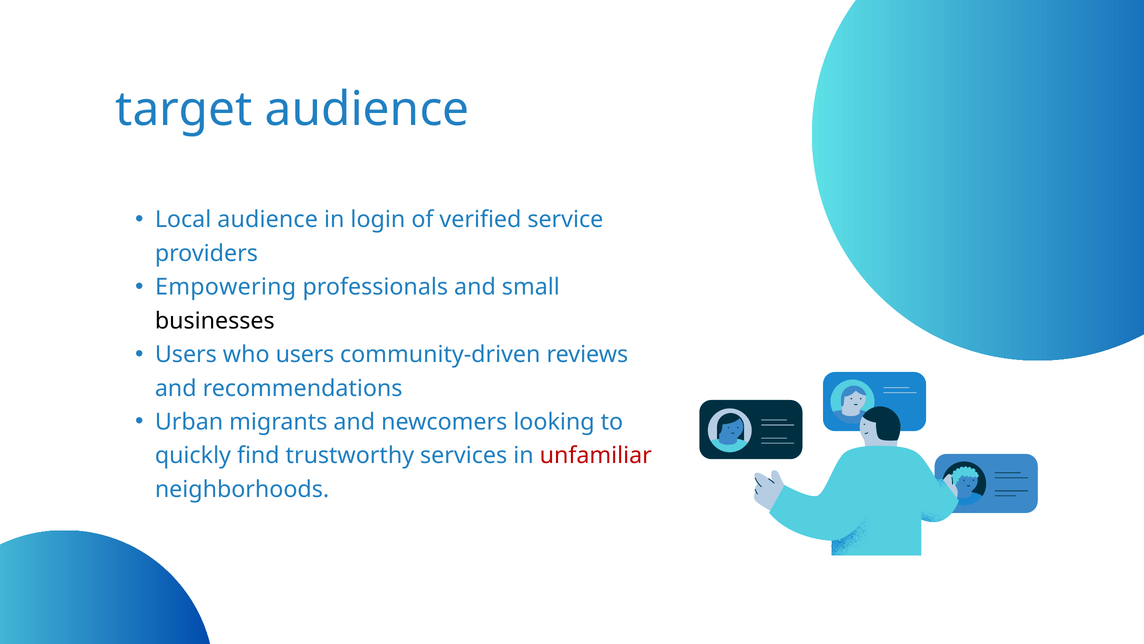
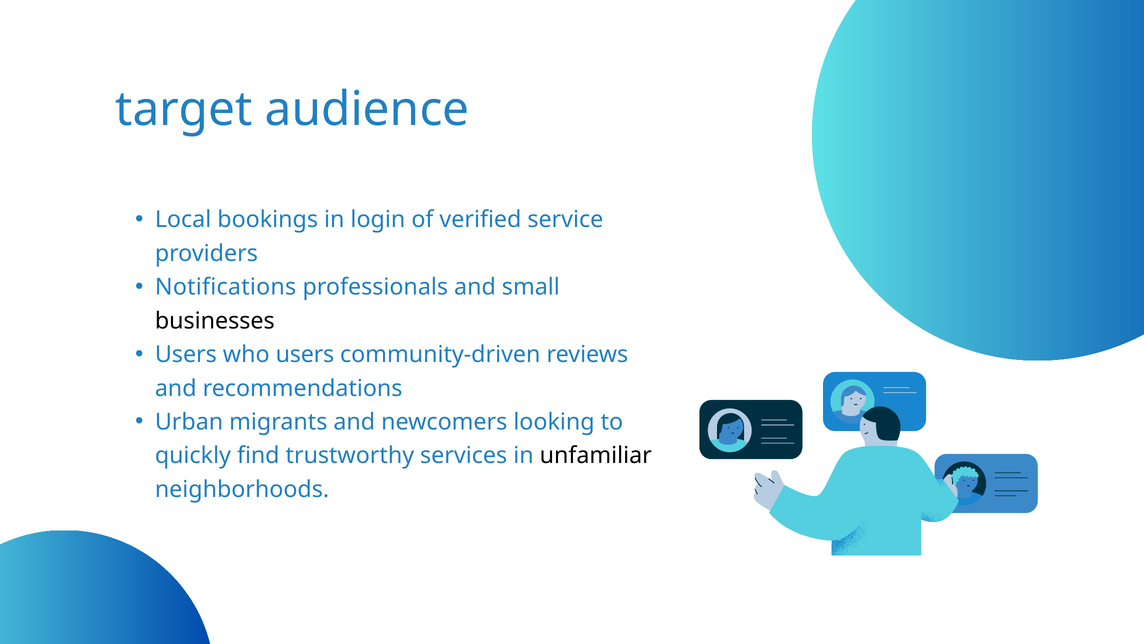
Local audience: audience -> bookings (268, 220)
Empowering: Empowering -> Notifications (226, 287)
unfamiliar colour: red -> black (596, 455)
